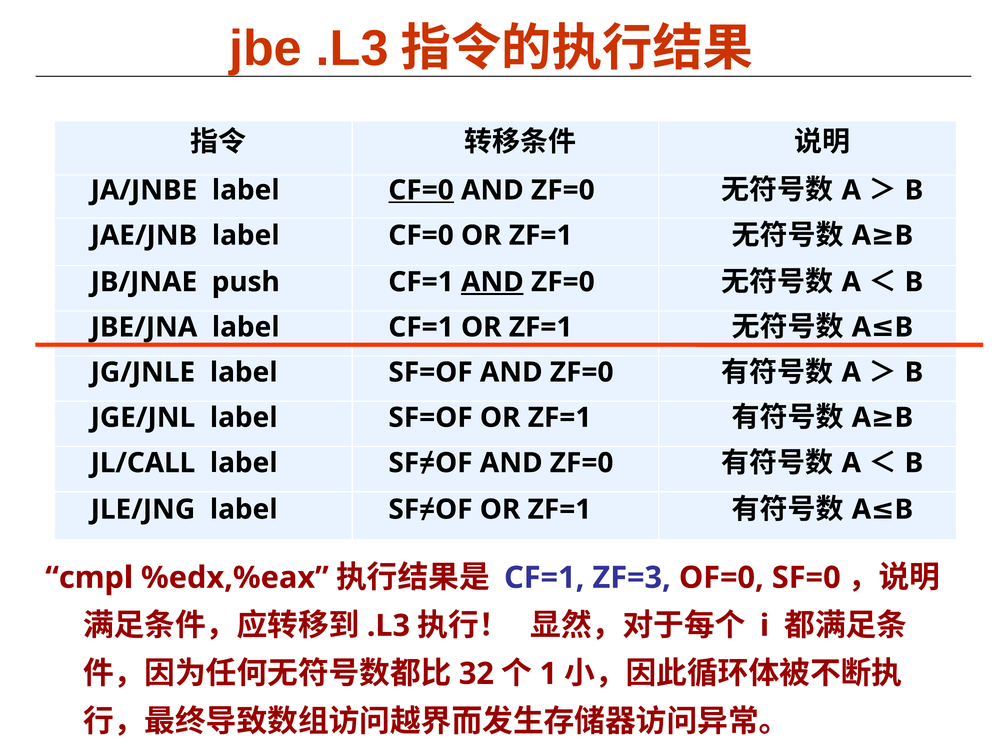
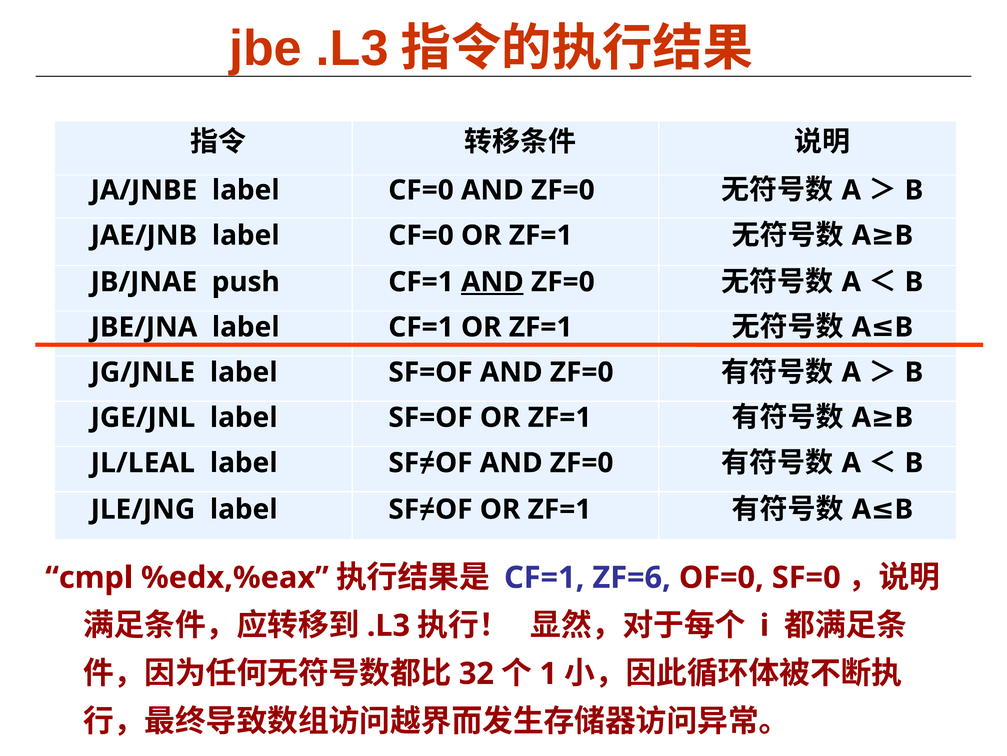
CF=0 underline: present -> none (421, 190)
JL/CALL: JL/CALL -> JL/LEAL (143, 462)
ZF=3: ZF=3 -> ZF=6 (632, 577)
